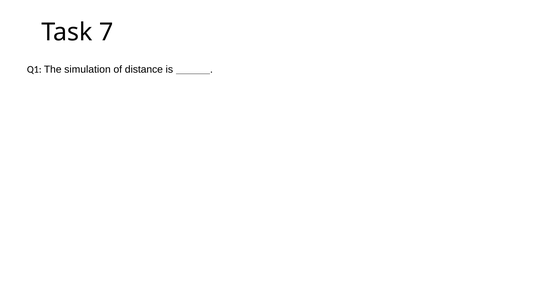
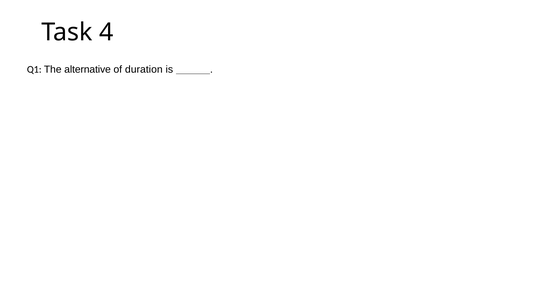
7: 7 -> 4 (106, 32)
simulation: simulation -> alternative (88, 69)
distance: distance -> duration (144, 69)
